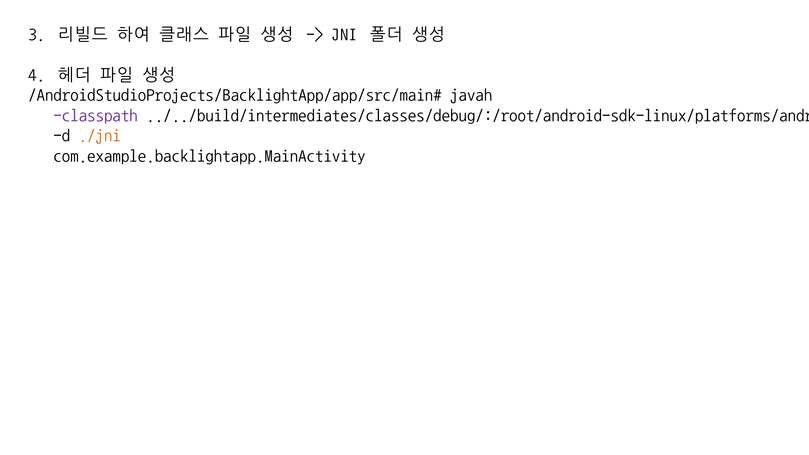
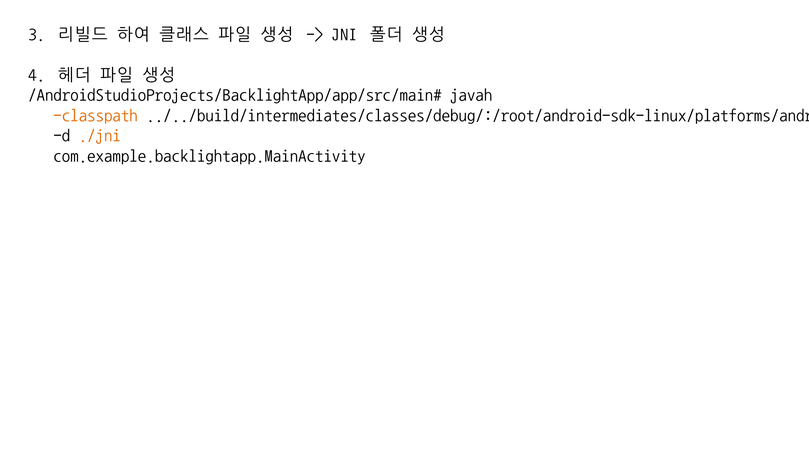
classpath colour: purple -> orange (96, 115)
